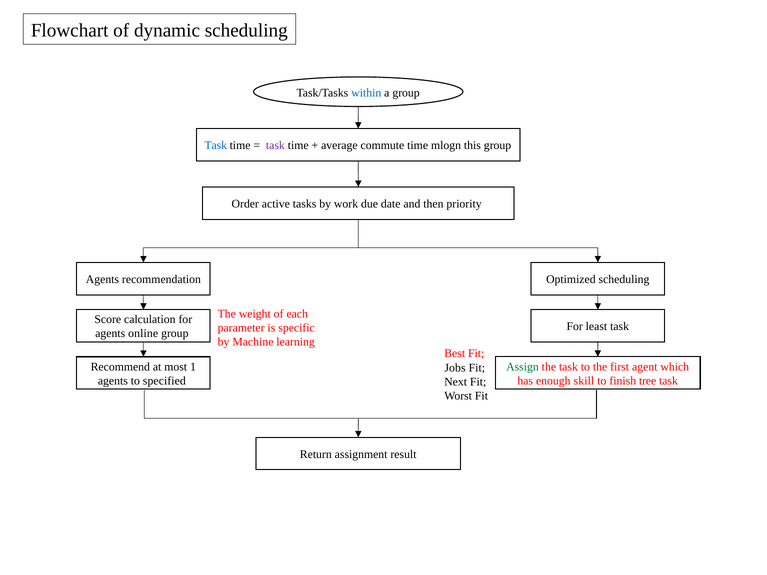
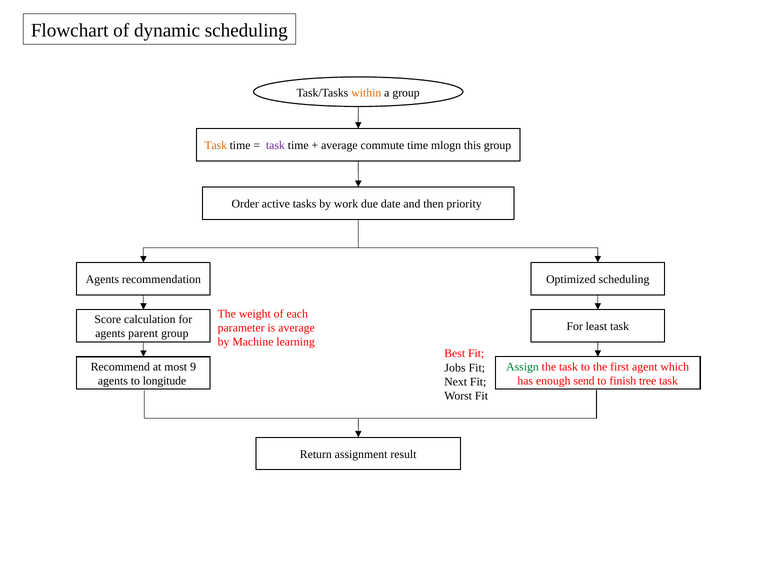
within colour: blue -> orange (366, 93)
Task colour: blue -> orange (216, 146)
is specific: specific -> average (297, 328)
online: online -> parent (143, 334)
1: 1 -> 9 (193, 367)
specified: specified -> longitude (164, 381)
skill: skill -> send (584, 381)
